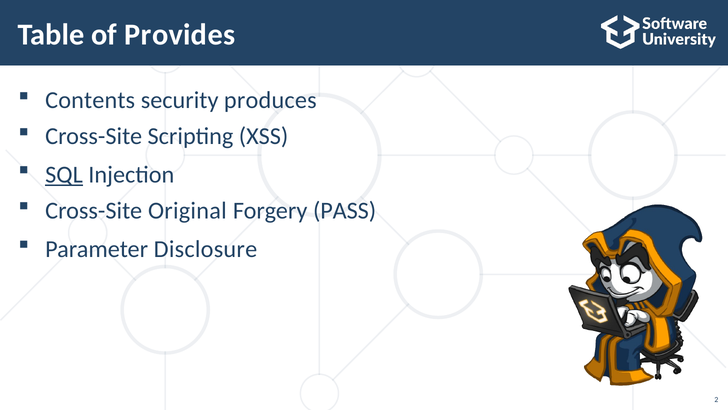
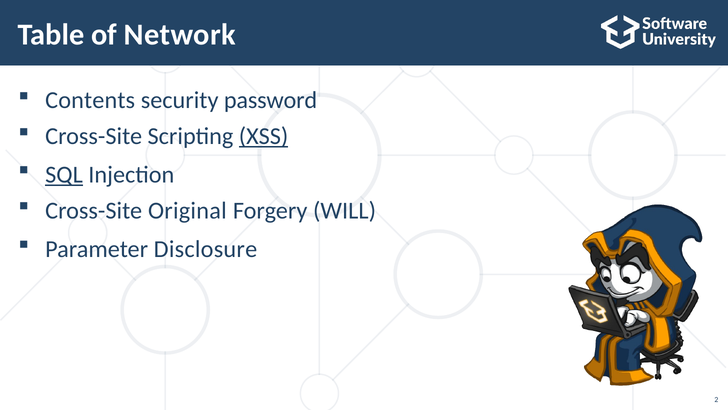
Provides: Provides -> Network (180, 34)
produces: produces -> password (271, 100)
XSS underline: none -> present (264, 136)
PASS: PASS -> WILL (345, 210)
